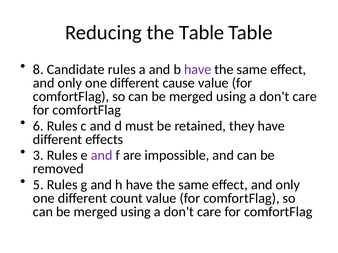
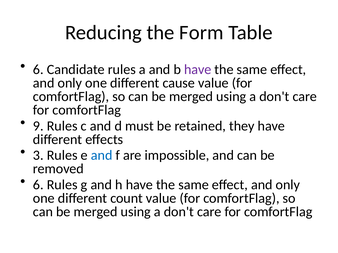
the Table: Table -> Form (201, 33)
8: 8 -> 6 (38, 70)
6: 6 -> 9 (38, 126)
and colour: purple -> blue (102, 156)
5: 5 -> 6 (38, 185)
